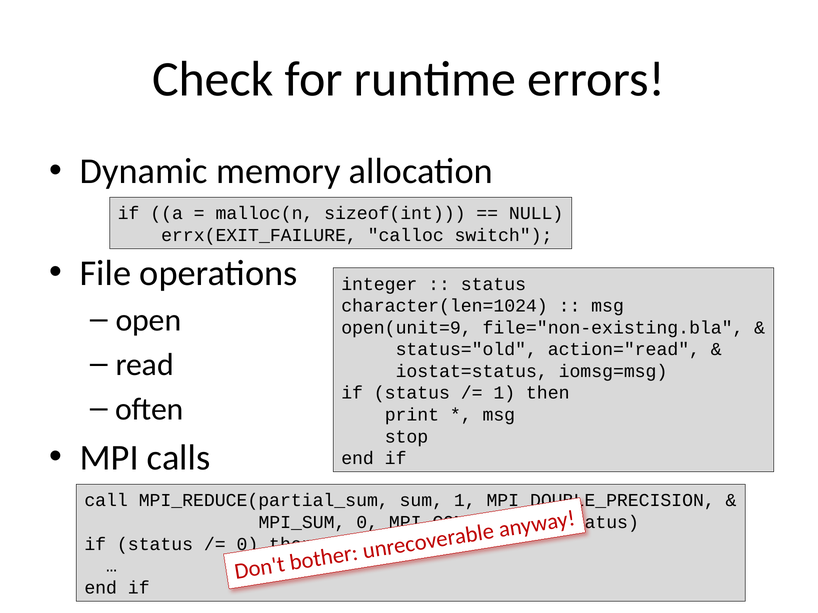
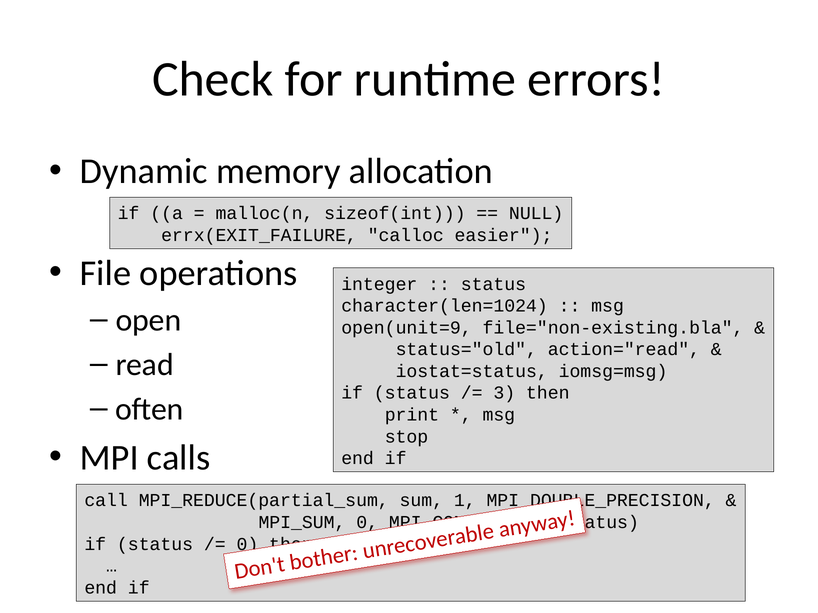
switch: switch -> easier (504, 235)
1: 1 -> 3 (504, 393)
